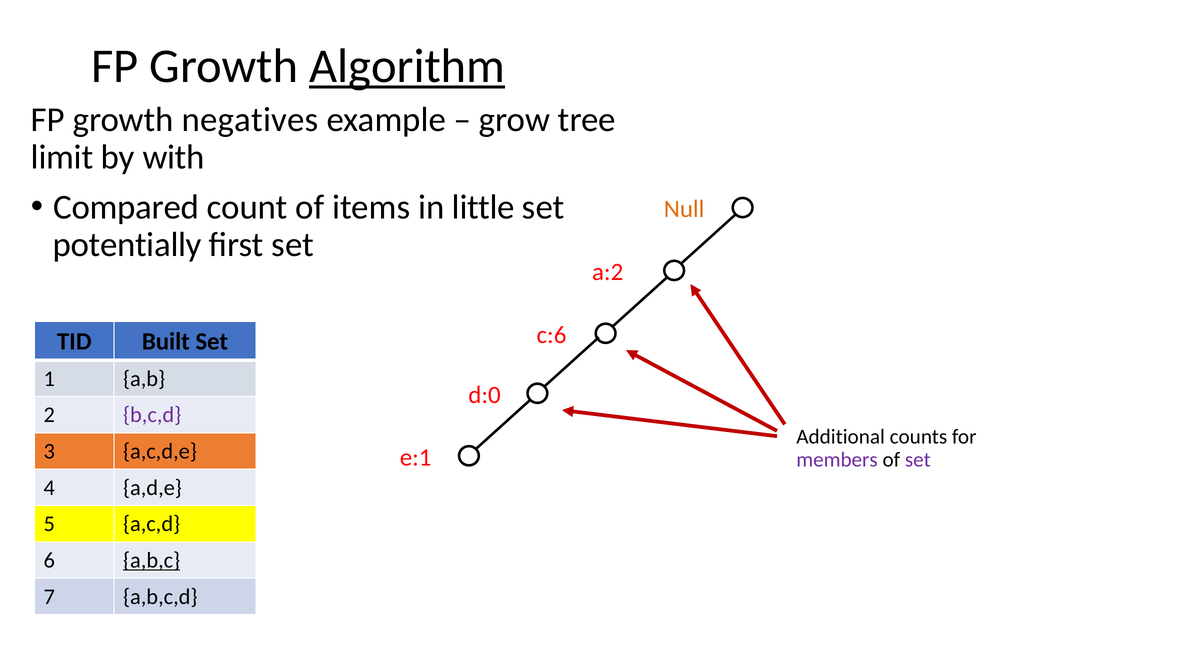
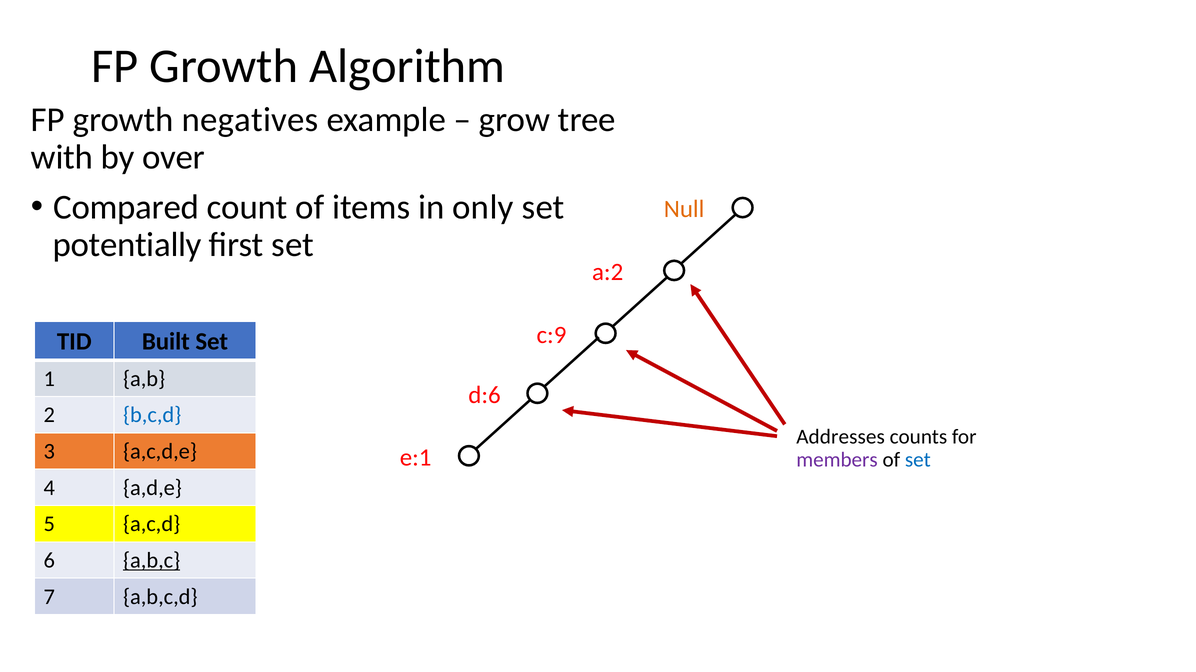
Algorithm underline: present -> none (407, 66)
limit: limit -> with (62, 157)
with: with -> over (174, 157)
little: little -> only (483, 207)
c:6: c:6 -> c:9 (551, 335)
d:0: d:0 -> d:6 (485, 395)
b,c,d colour: purple -> blue (152, 415)
Additional: Additional -> Addresses (841, 437)
set colour: purple -> blue (918, 460)
